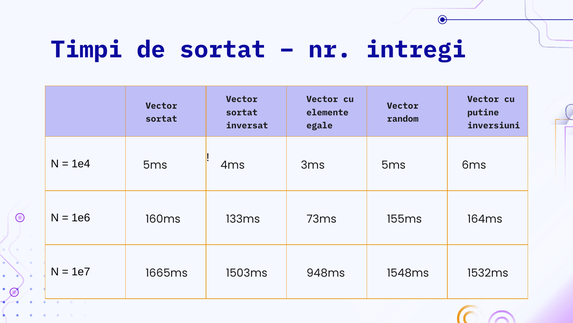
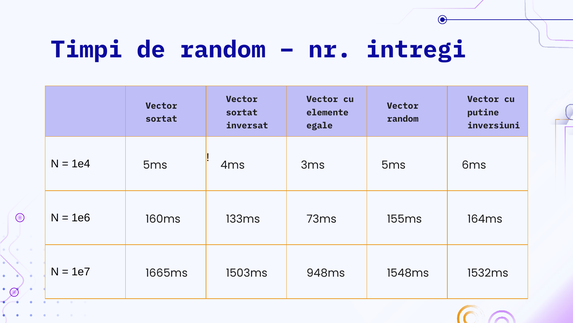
de sortat: sortat -> random (223, 50)
